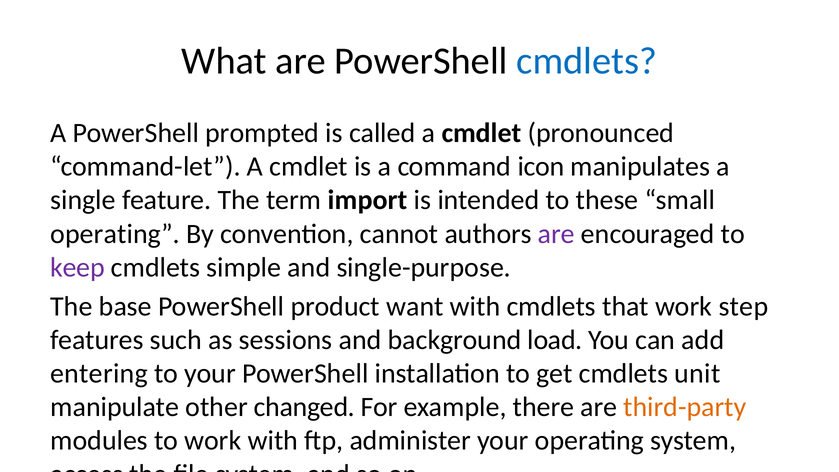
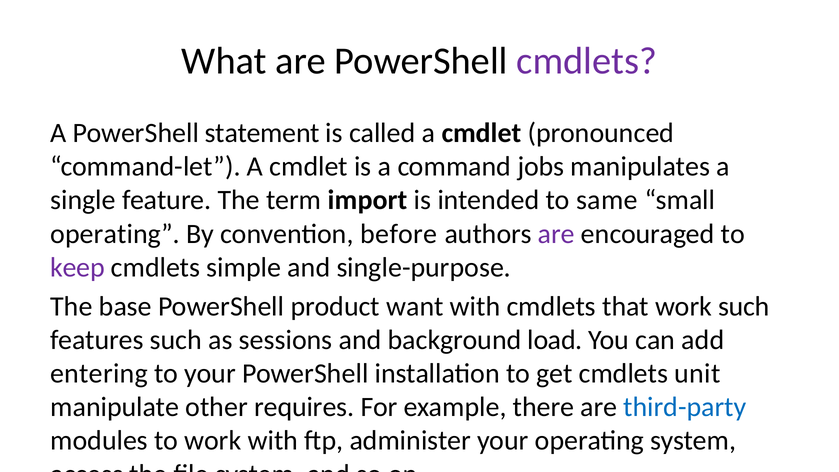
cmdlets colour: blue -> purple (587, 61)
PowerShell prompted: prompted -> statement (262, 133)
icon: icon -> jobs (541, 167)
these: these -> same (607, 200)
cannot: cannot -> before (399, 234)
work step: step -> such (744, 306)
changed: changed -> requires (304, 407)
third-party colour: orange -> blue (685, 407)
